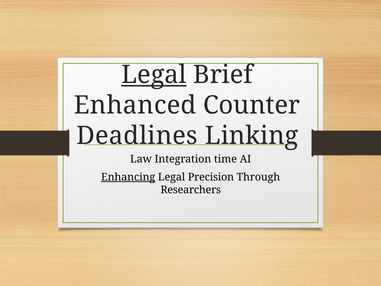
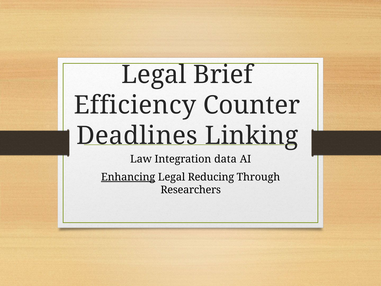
Legal underline: present -> none (154, 75)
Enhanced: Enhanced -> Efficiency (135, 105)
time: time -> data (225, 159)
Precision: Precision -> Reducing (211, 177)
